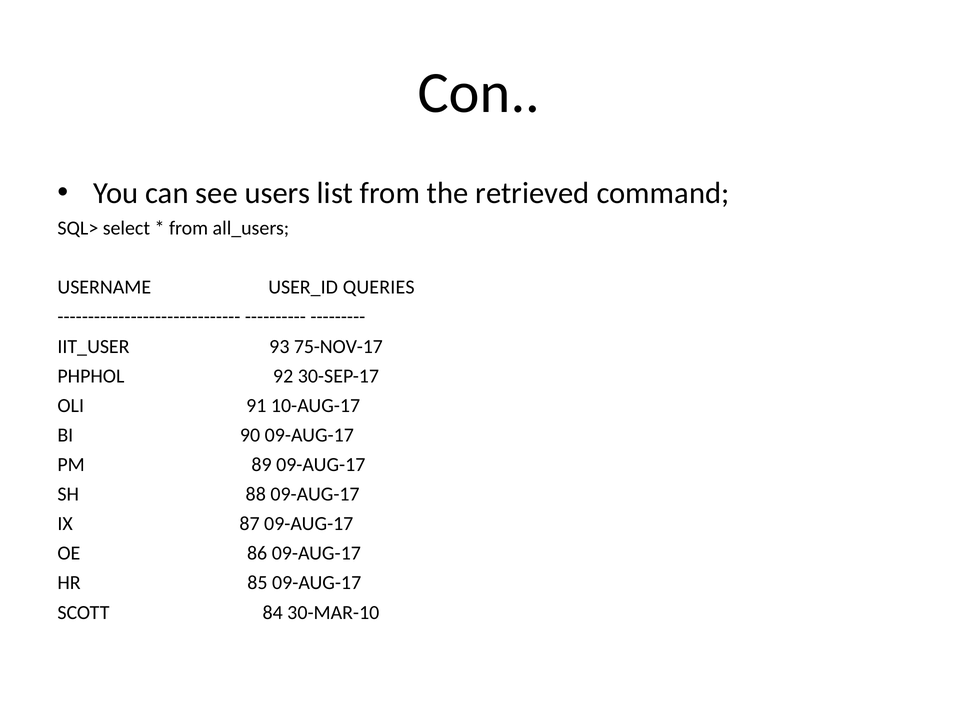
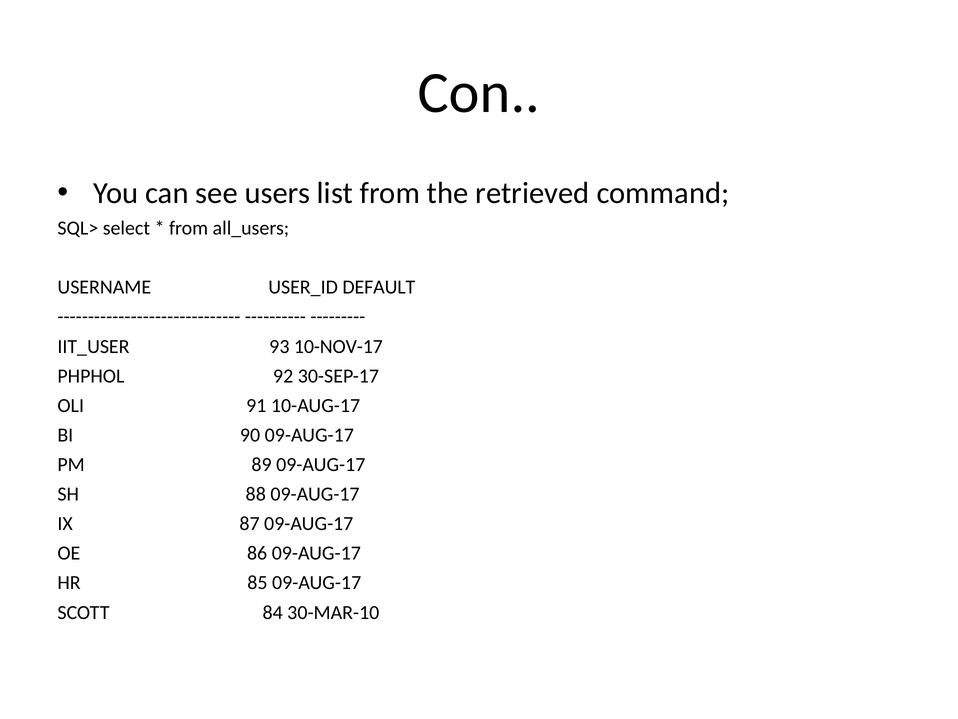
QUERIES: QUERIES -> DEFAULT (379, 287)
75-NOV-17: 75-NOV-17 -> 10-NOV-17 (338, 346)
